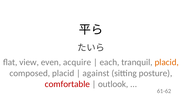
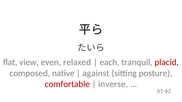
acquire: acquire -> relaxed (77, 63)
placid colour: orange -> red (167, 63)
composed placid: placid -> native (63, 73)
outlook: outlook -> inverse (113, 84)
